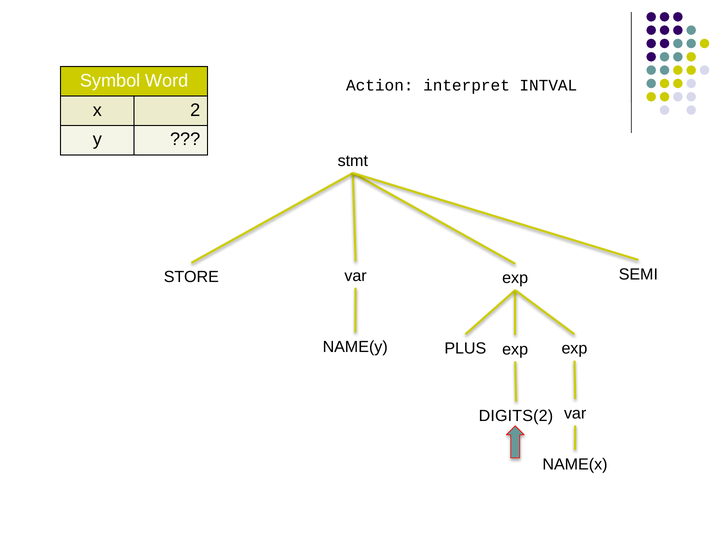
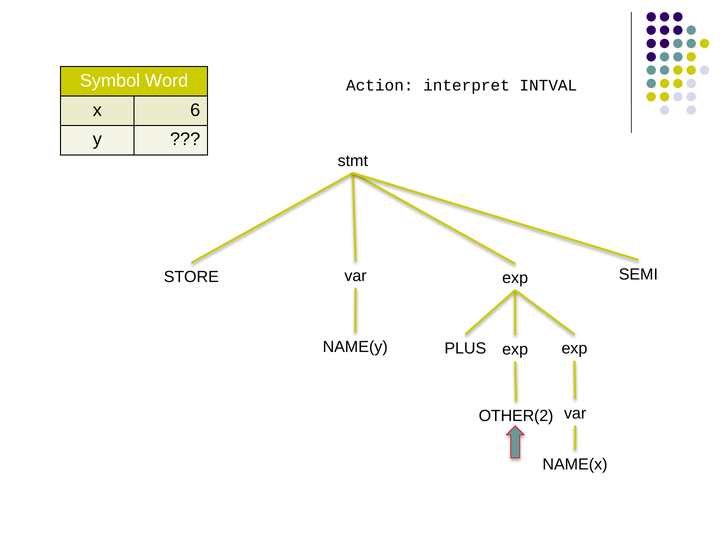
2: 2 -> 6 (195, 110)
DIGITS(2: DIGITS(2 -> OTHER(2 (516, 416)
